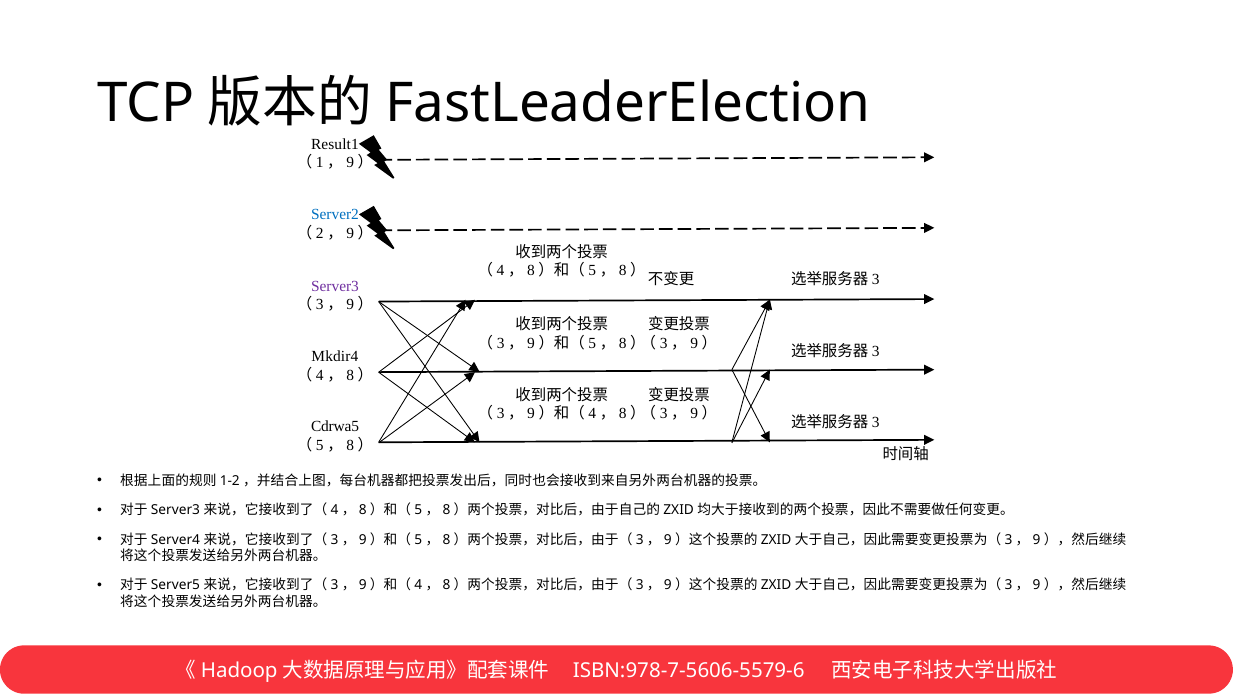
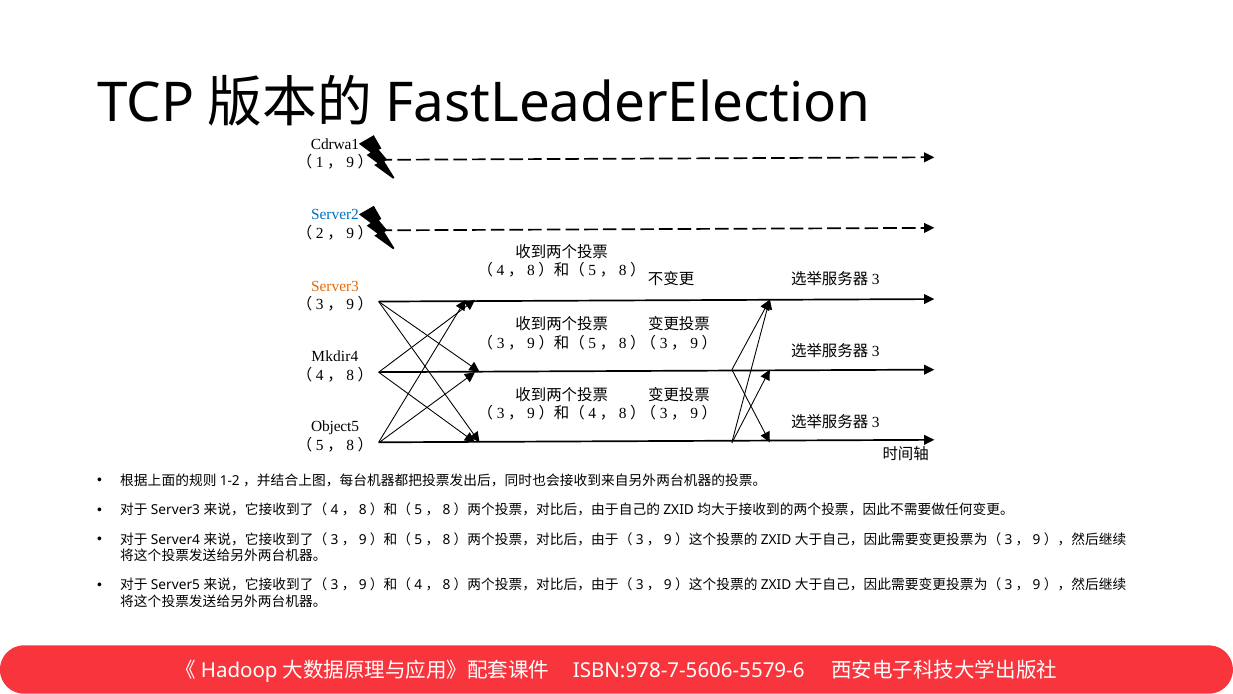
Result1: Result1 -> Cdrwa1 (335, 144)
Server3 colour: purple -> orange (335, 286)
Cdrwa5: Cdrwa5 -> Object5 (335, 427)
